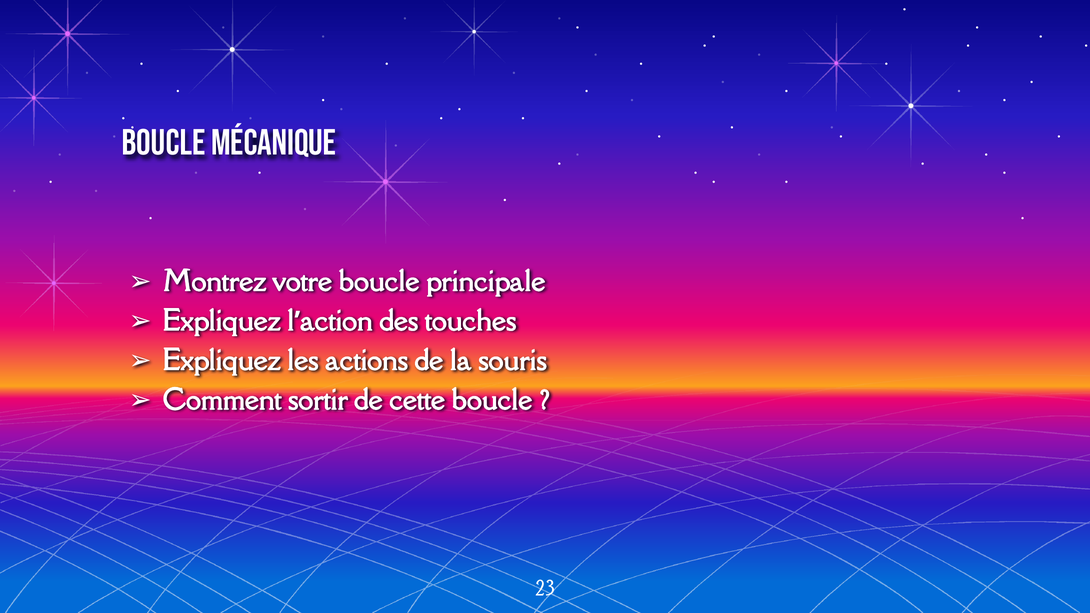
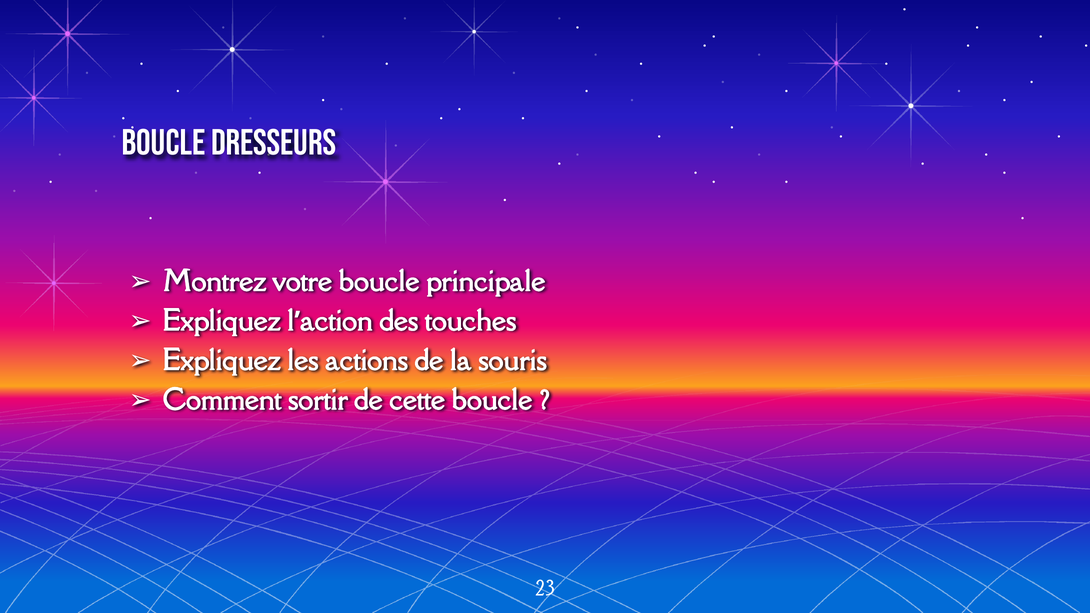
mécanique: mécanique -> dresseurs (274, 143)
